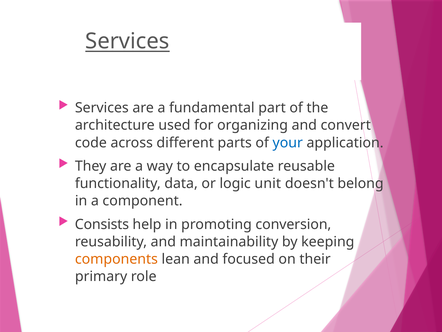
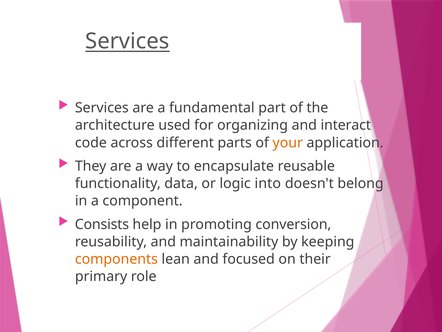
convert: convert -> interact (346, 125)
your colour: blue -> orange (288, 142)
unit: unit -> into (268, 183)
